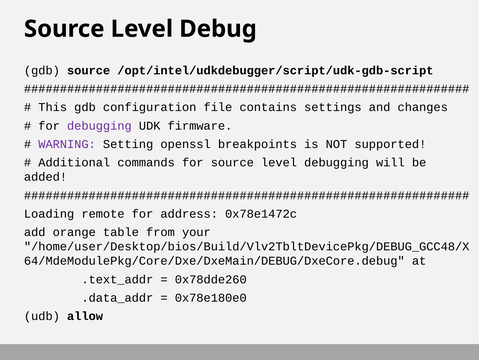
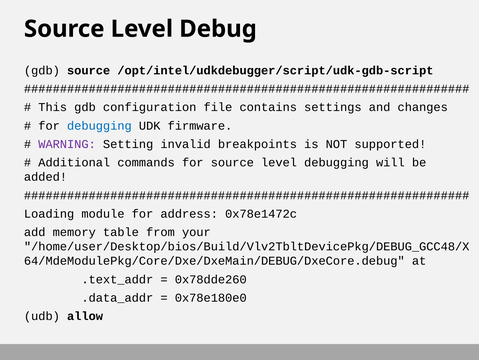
debugging colour: purple -> blue (99, 126)
openssl: openssl -> invalid (186, 144)
remote: remote -> module (103, 213)
orange: orange -> memory (74, 232)
